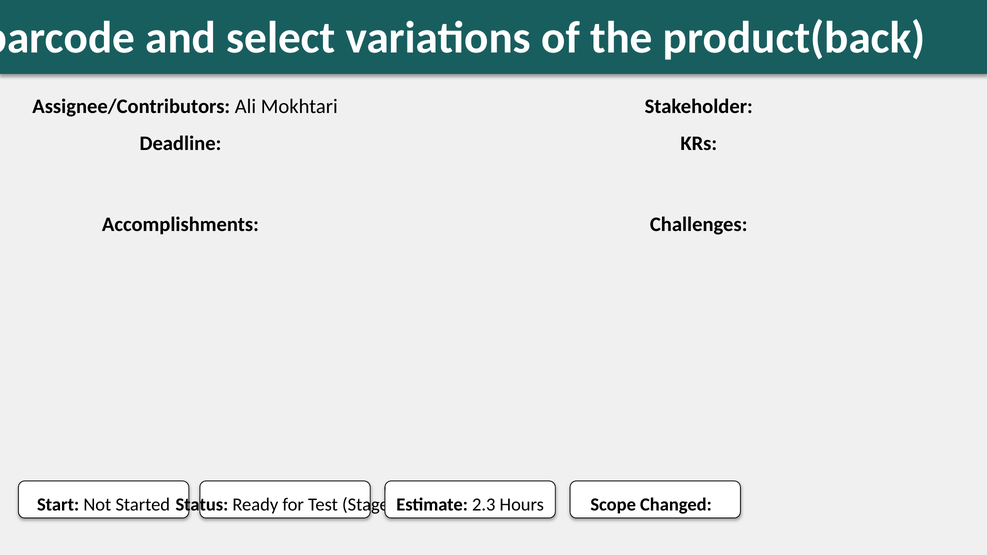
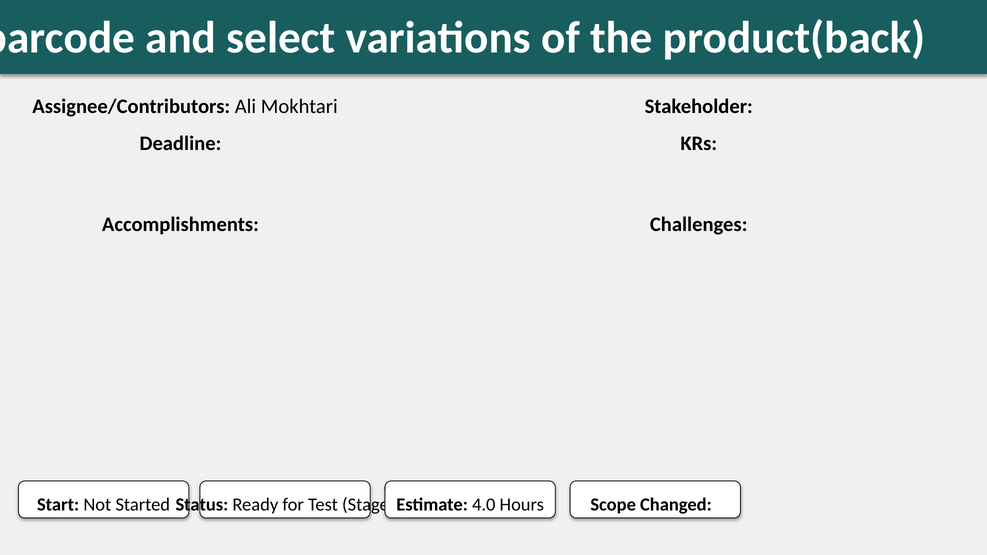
2.3: 2.3 -> 4.0 (484, 505)
